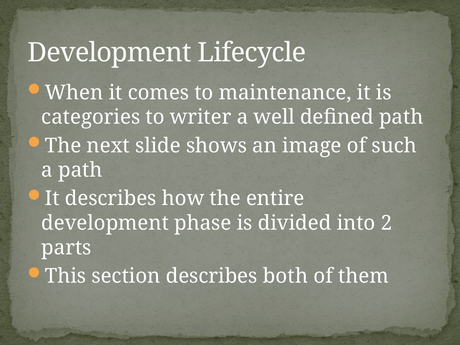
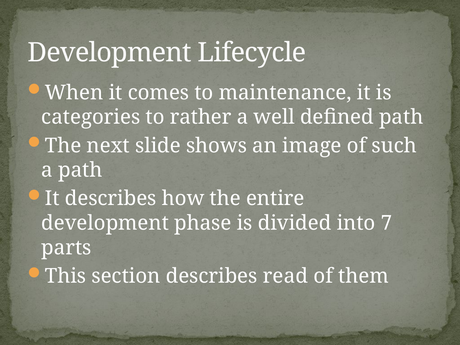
writer: writer -> rather (201, 117)
2: 2 -> 7 (386, 223)
both: both -> read (285, 276)
